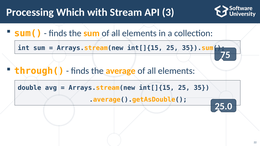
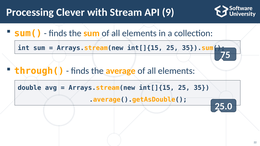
Which: Which -> Clever (70, 12)
3: 3 -> 9 (168, 12)
